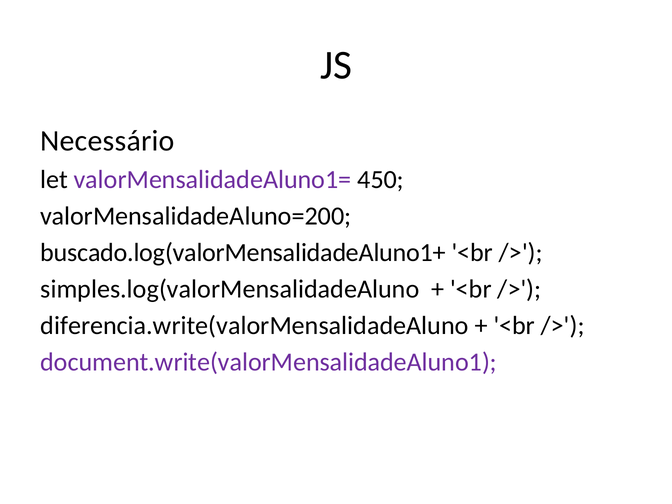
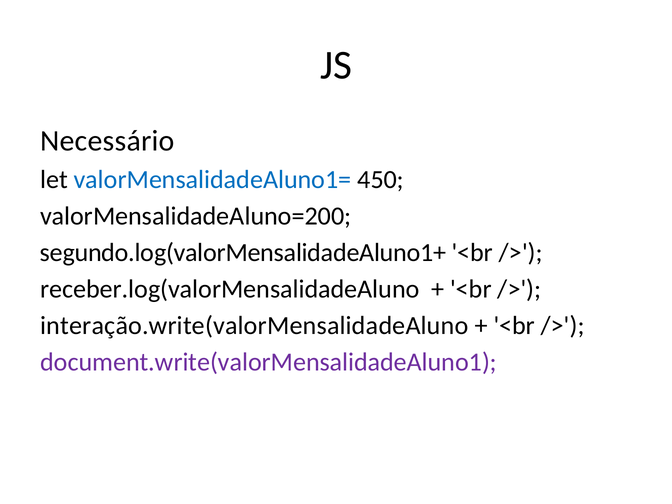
valorMensalidadeAluno1= colour: purple -> blue (213, 180)
buscado.log(valorMensalidadeAluno1+: buscado.log(valorMensalidadeAluno1+ -> segundo.log(valorMensalidadeAluno1+ (243, 253)
simples.log(valorMensalidadeAluno: simples.log(valorMensalidadeAluno -> receber.log(valorMensalidadeAluno (230, 289)
diferencia.write(valorMensalidadeAluno: diferencia.write(valorMensalidadeAluno -> interação.write(valorMensalidadeAluno (254, 326)
